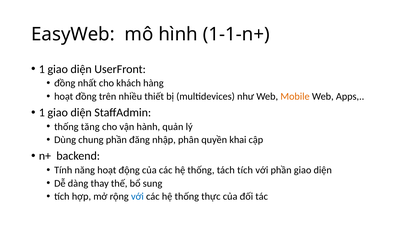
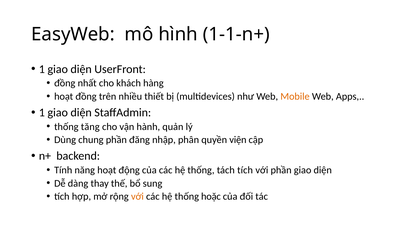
khai: khai -> viện (238, 140)
với colour: blue -> orange (137, 197)
thực: thực -> hoặc (211, 197)
